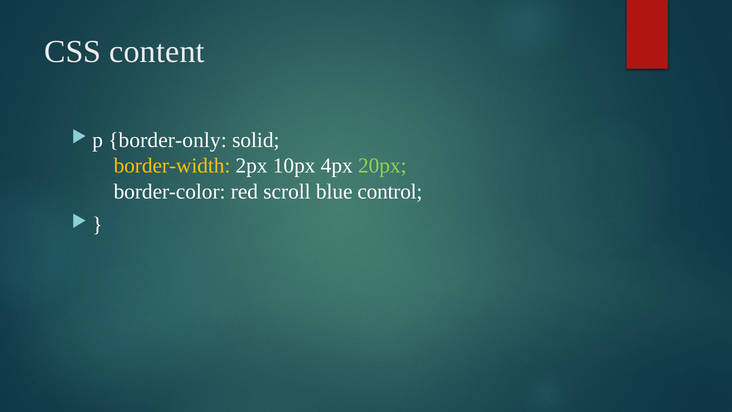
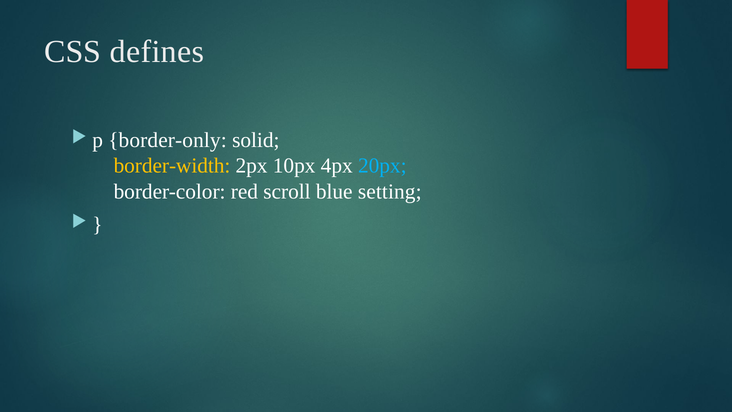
content: content -> defines (157, 51)
20px colour: light green -> light blue (382, 166)
control: control -> setting (390, 191)
